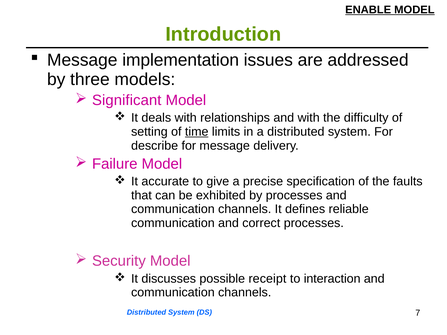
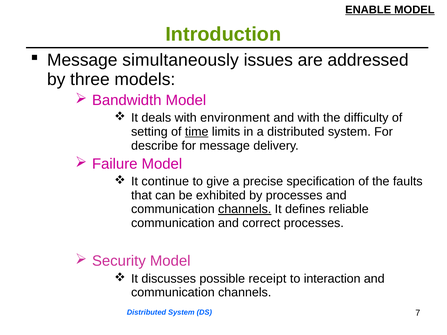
implementation: implementation -> simultaneously (181, 60)
Significant: Significant -> Bandwidth (127, 100)
relationships: relationships -> environment (235, 118)
accurate: accurate -> continue (165, 182)
channels underline: none -> present (245, 209)
